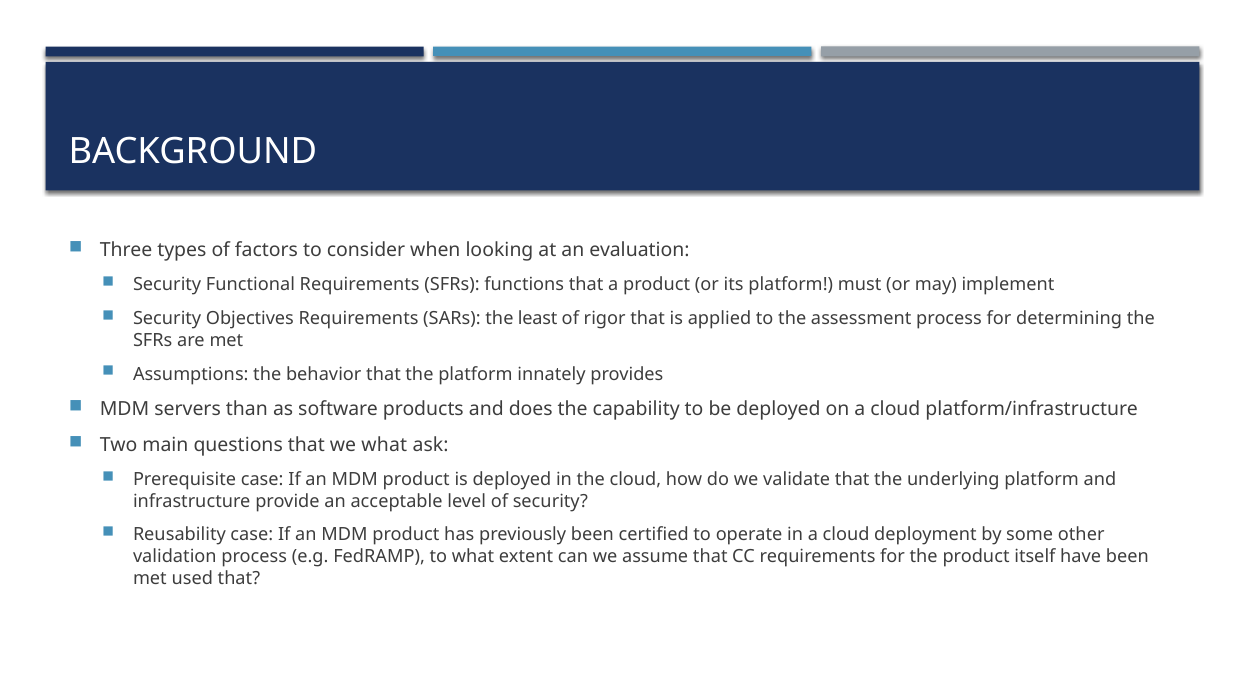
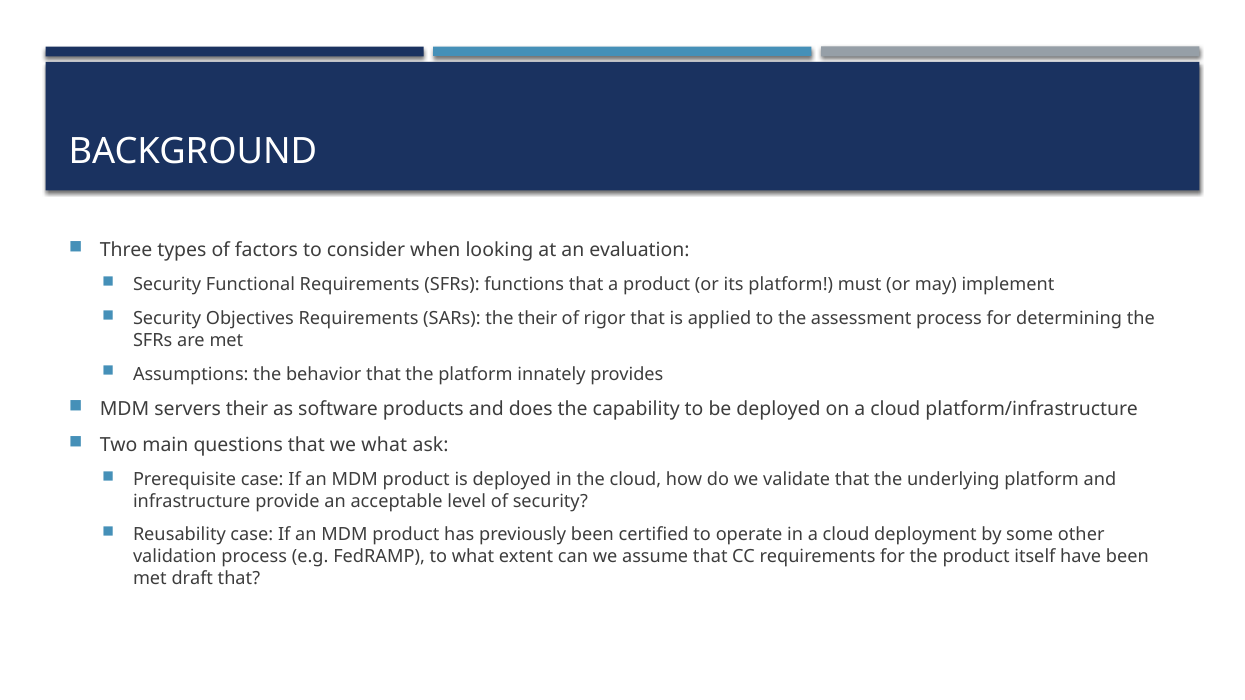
the least: least -> their (538, 319)
servers than: than -> their (247, 409)
used: used -> draft (192, 579)
